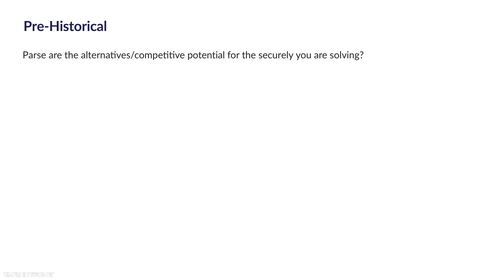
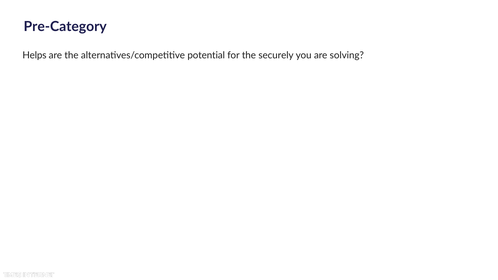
Pre-Historical: Pre-Historical -> Pre-Category (65, 27)
Parse: Parse -> Helps (34, 55)
